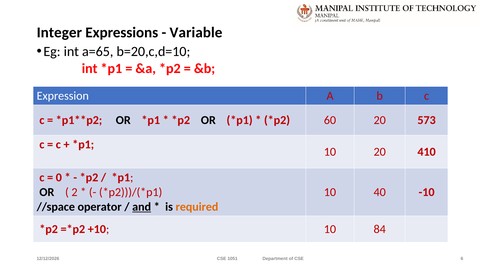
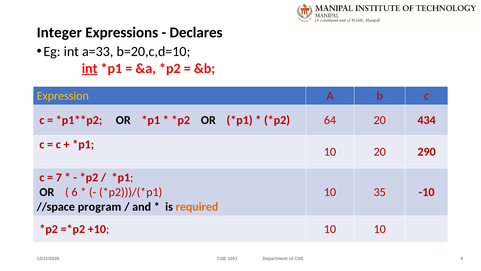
Variable: Variable -> Declares (196, 33)
a=65: a=65 -> a=33 (98, 51)
int underline: none -> present (90, 68)
Expression colour: white -> yellow (63, 96)
60: 60 -> 64 (330, 120)
573: 573 -> 434 (427, 120)
410: 410 -> 290 (427, 152)
0: 0 -> 7 (59, 177)
2: 2 -> 6 (74, 192)
40: 40 -> 35 (380, 192)
operator: operator -> program (100, 206)
and underline: present -> none (142, 206)
10 84: 84 -> 10 (380, 229)
